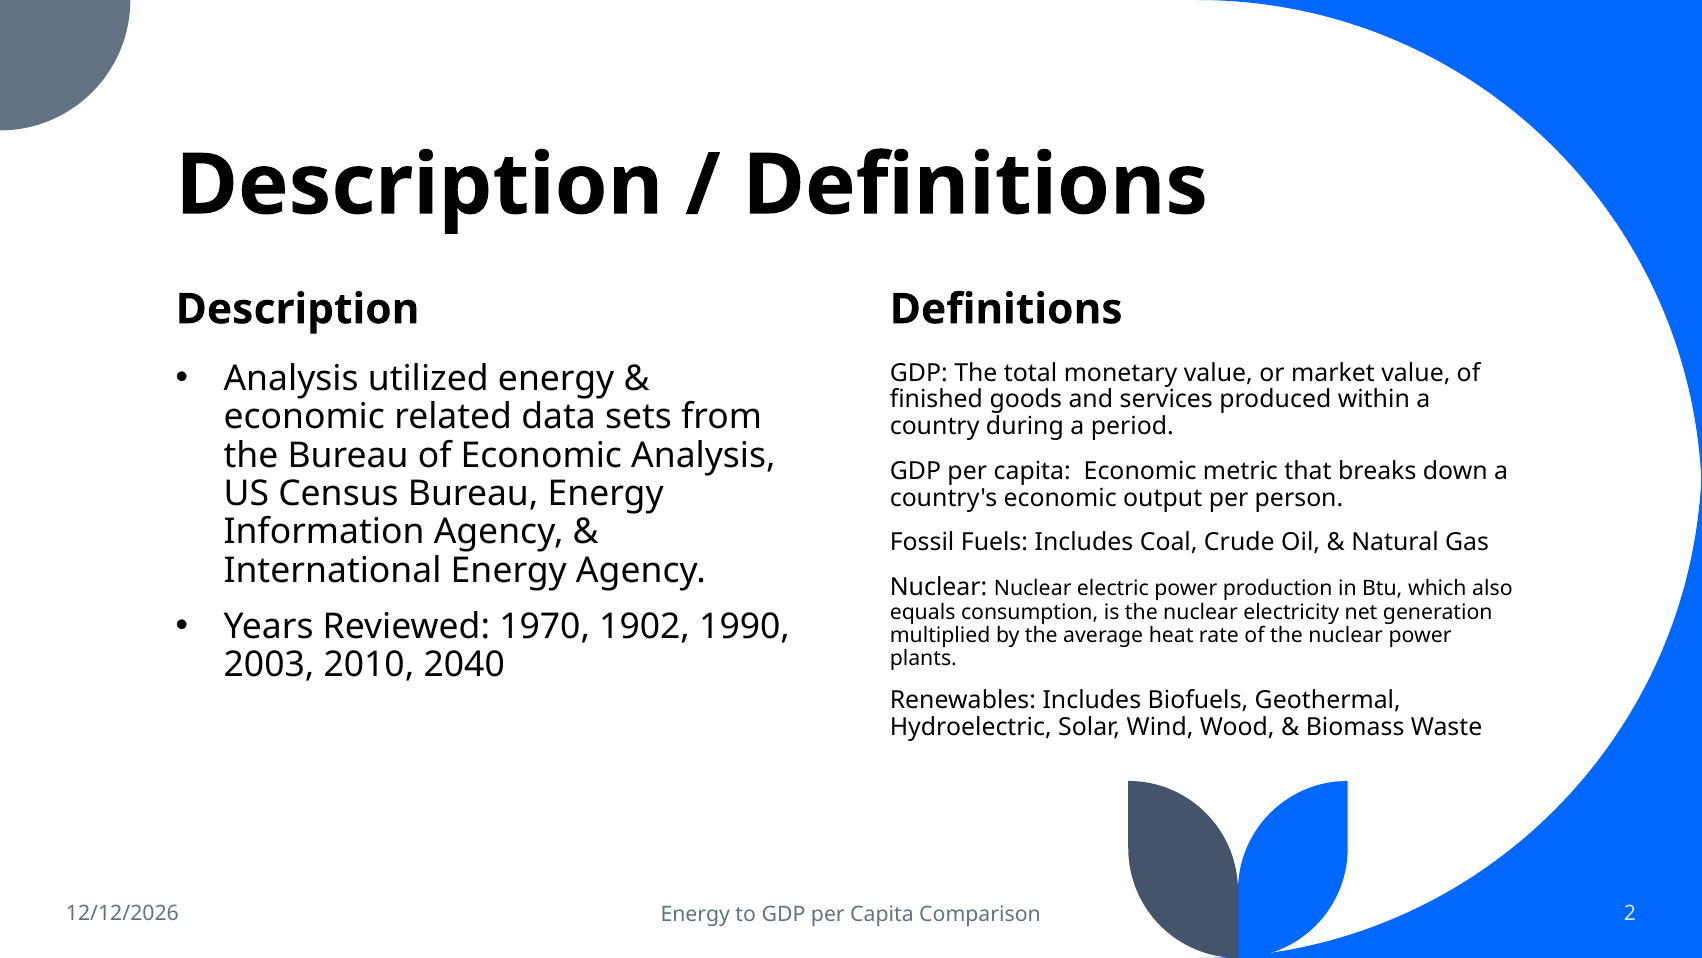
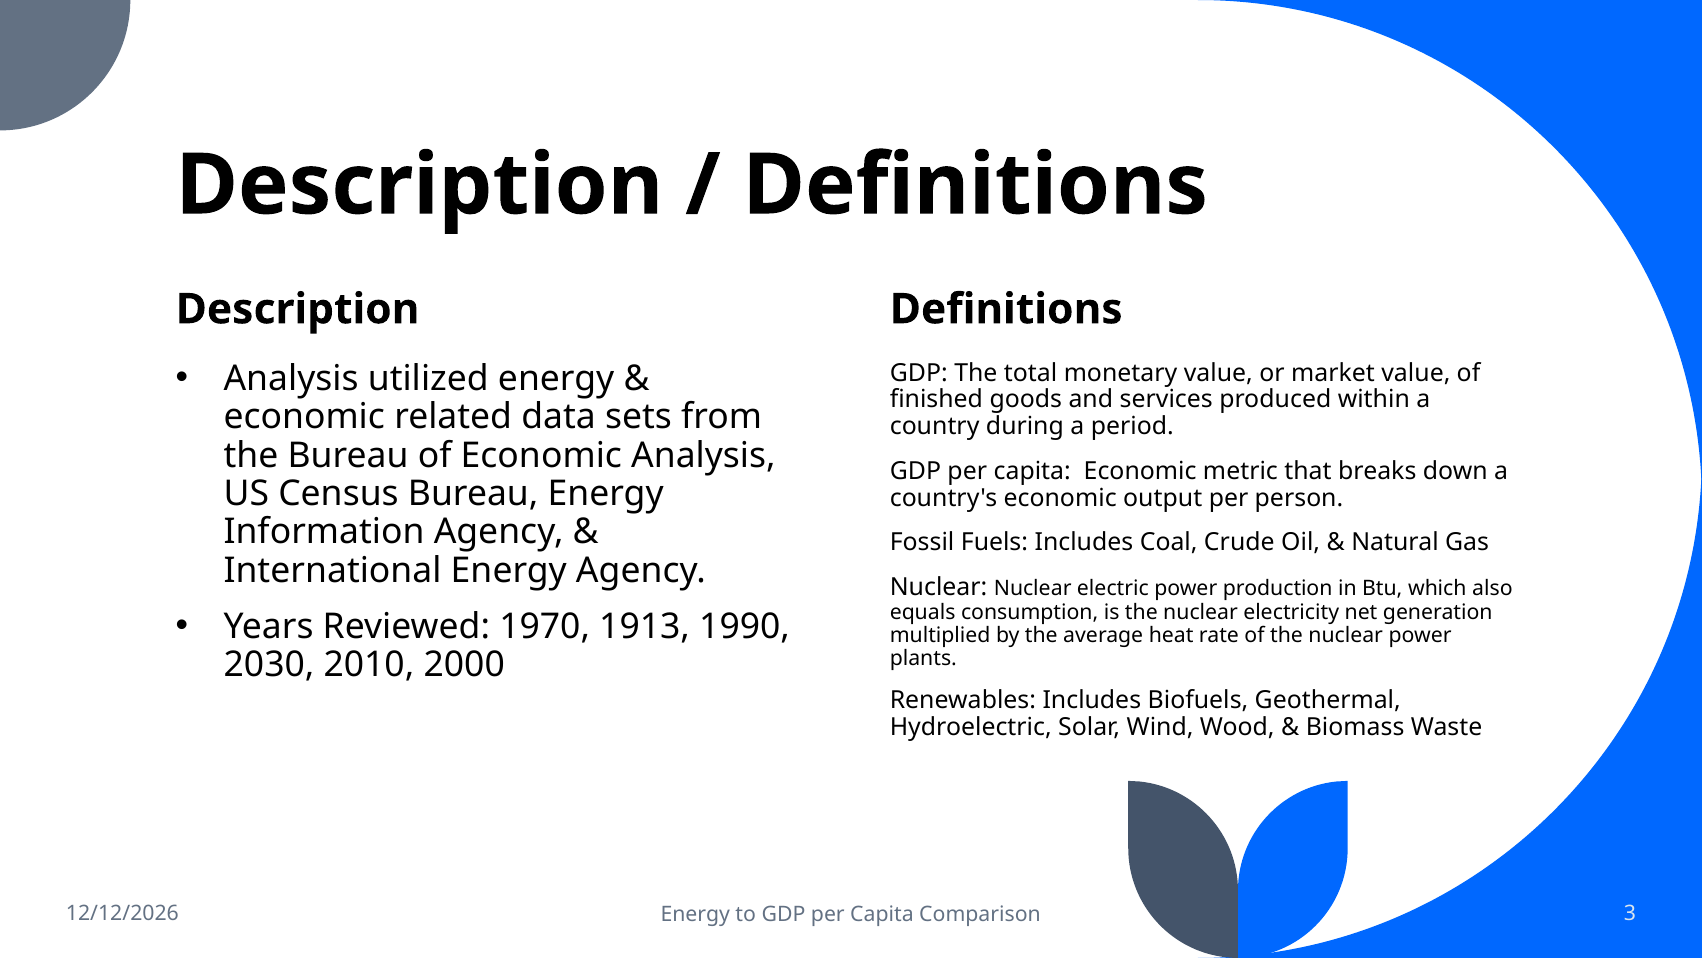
1902: 1902 -> 1913 (645, 626)
2003: 2003 -> 2030 (269, 664)
2040: 2040 -> 2000 (464, 664)
2: 2 -> 3 (1630, 913)
